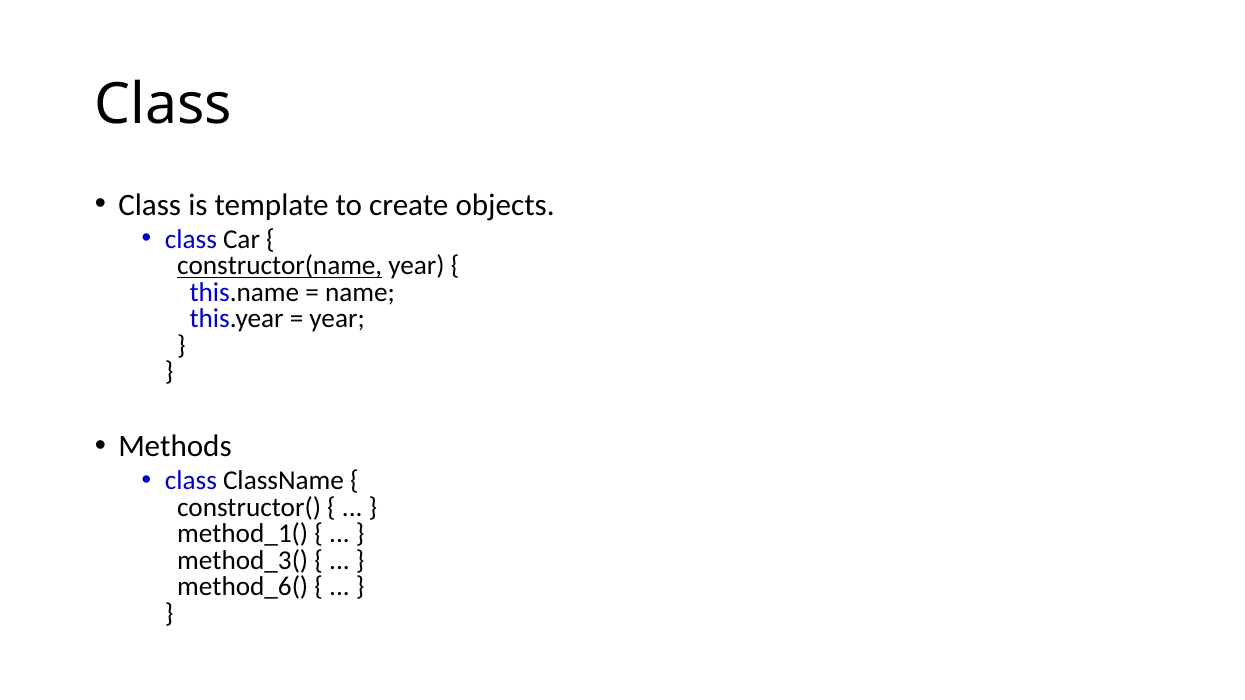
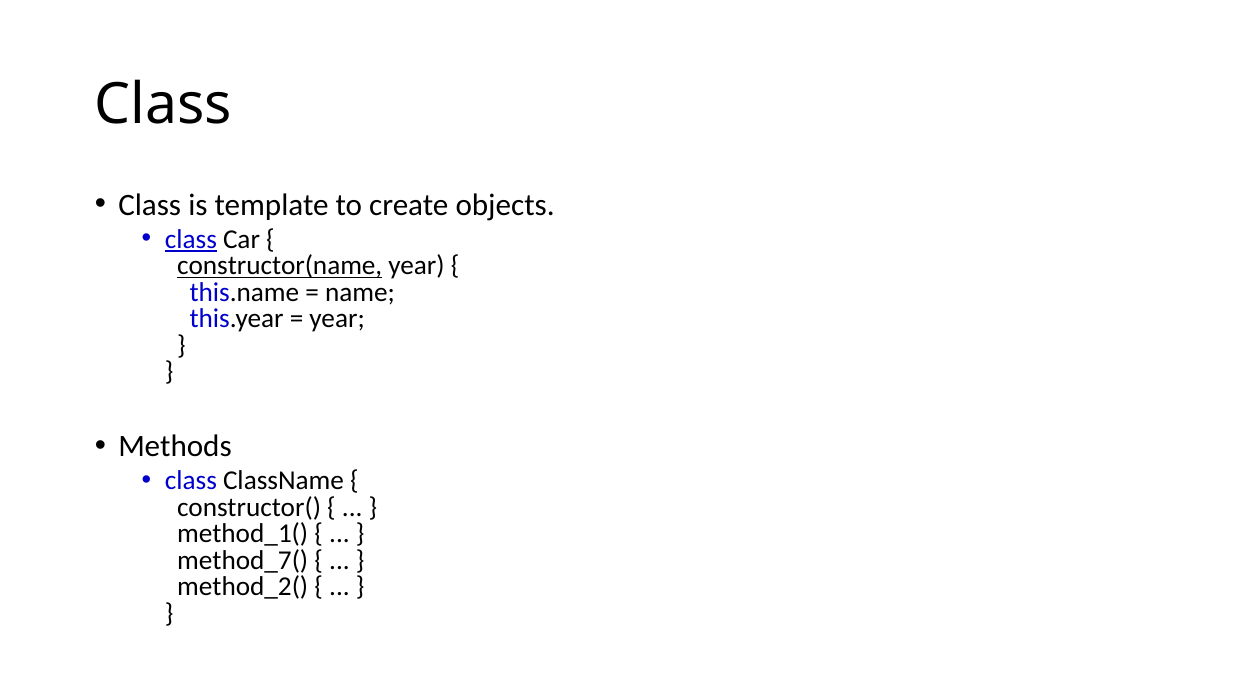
class underline: none -> present (191, 239)
method_3(: method_3( -> method_7( (243, 560)
method_6(: method_6( -> method_2( (243, 587)
